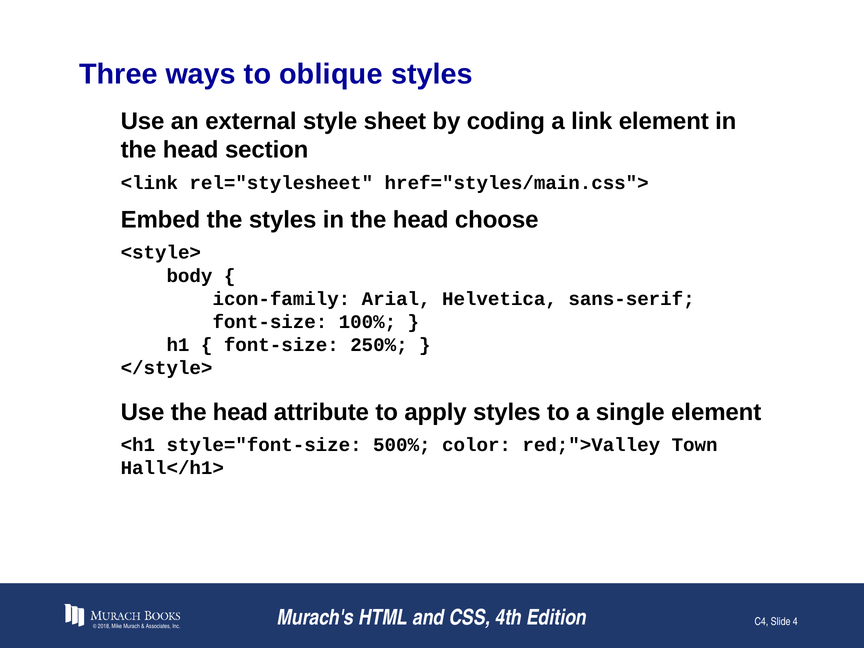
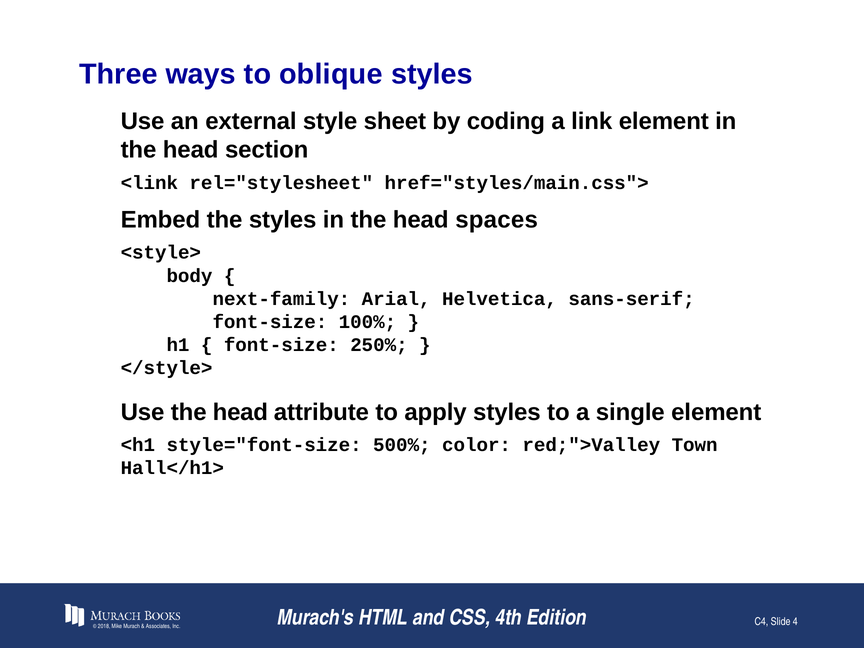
choose: choose -> spaces (497, 220)
icon-family: icon-family -> next-family (281, 299)
